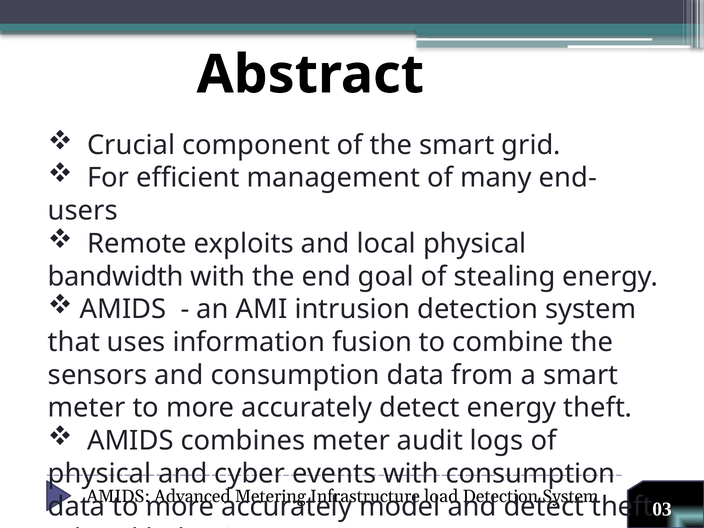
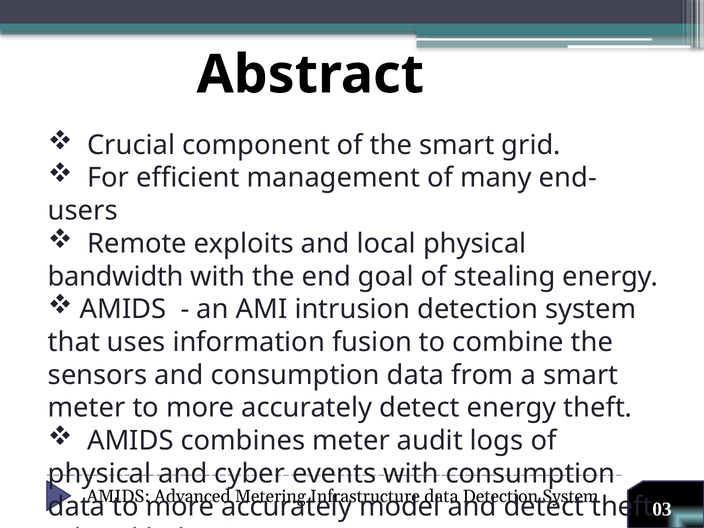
Infrastructure load: load -> data (441, 496)
